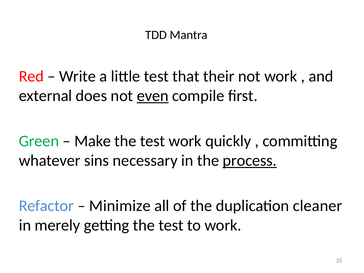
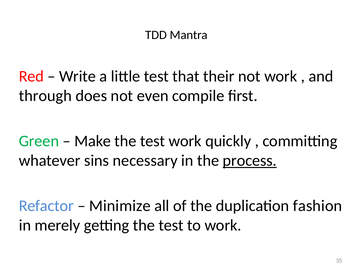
external: external -> through (45, 96)
even underline: present -> none (153, 96)
cleaner: cleaner -> fashion (318, 206)
